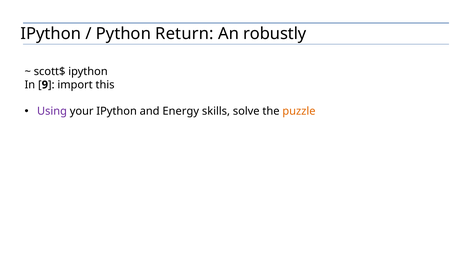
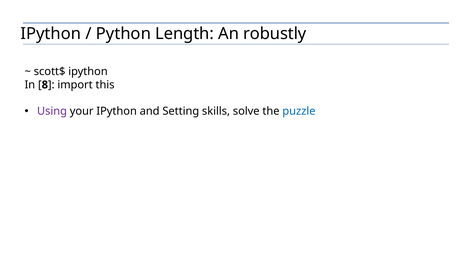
Return: Return -> Length (185, 34)
9: 9 -> 8 (45, 85)
Energy: Energy -> Setting (181, 111)
puzzle colour: orange -> blue (299, 111)
